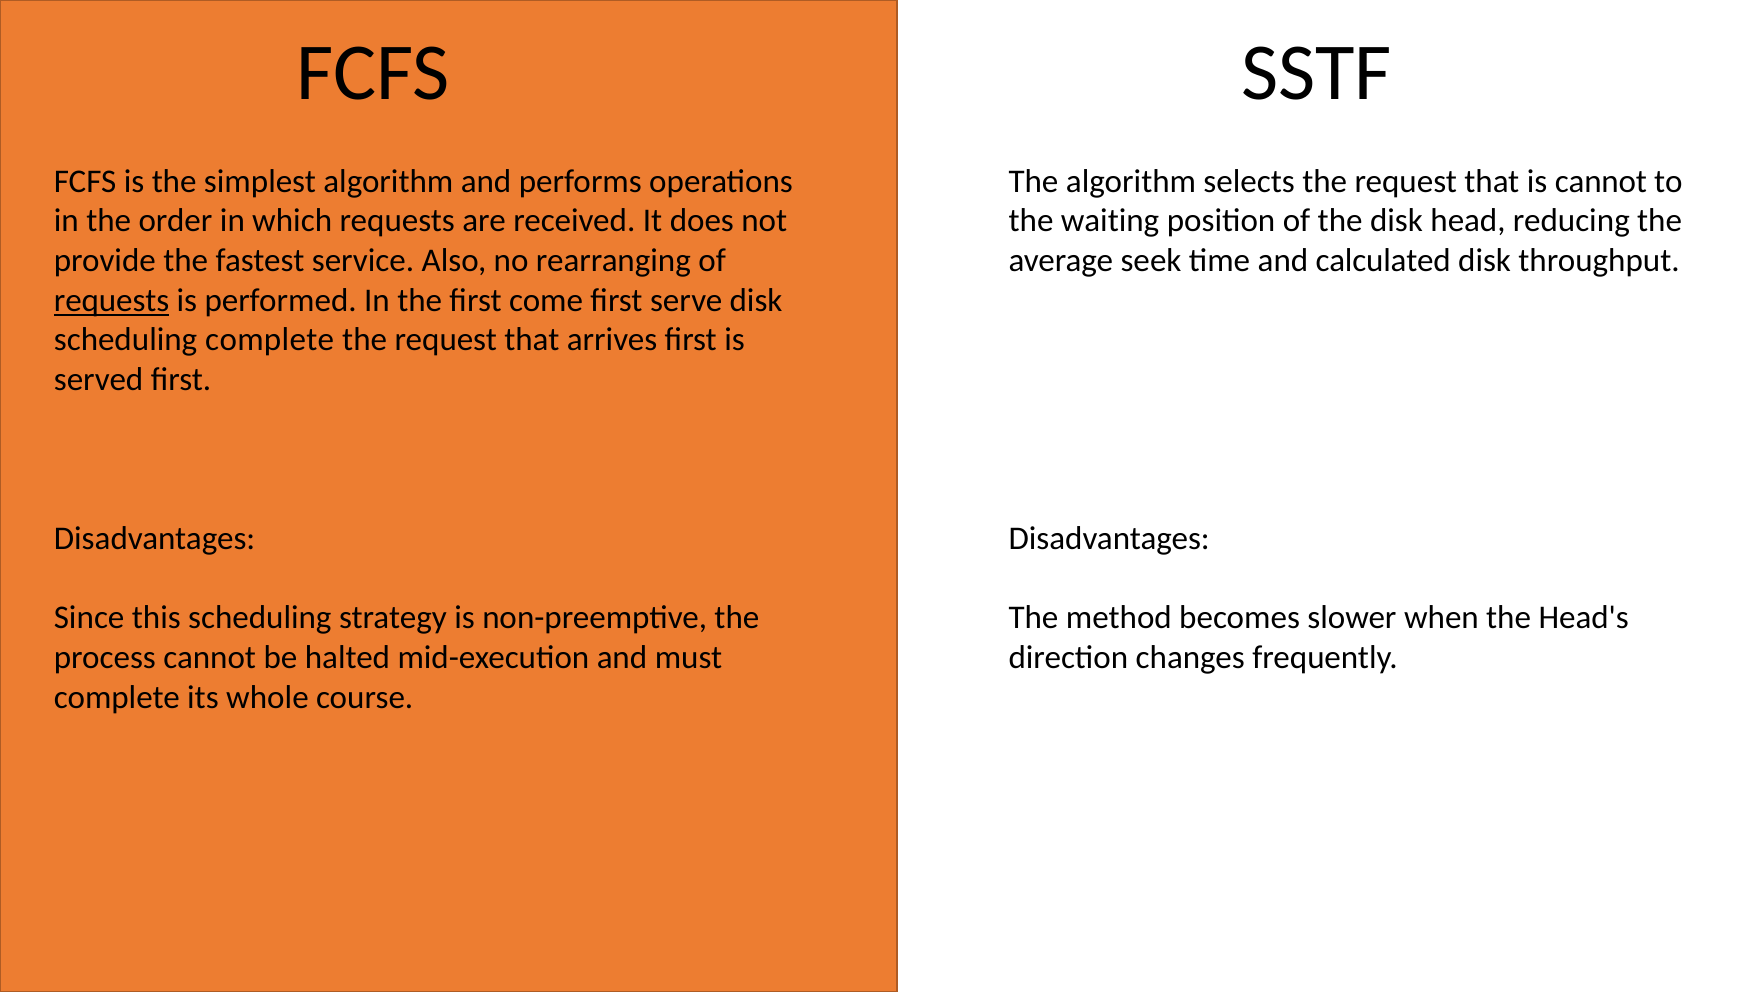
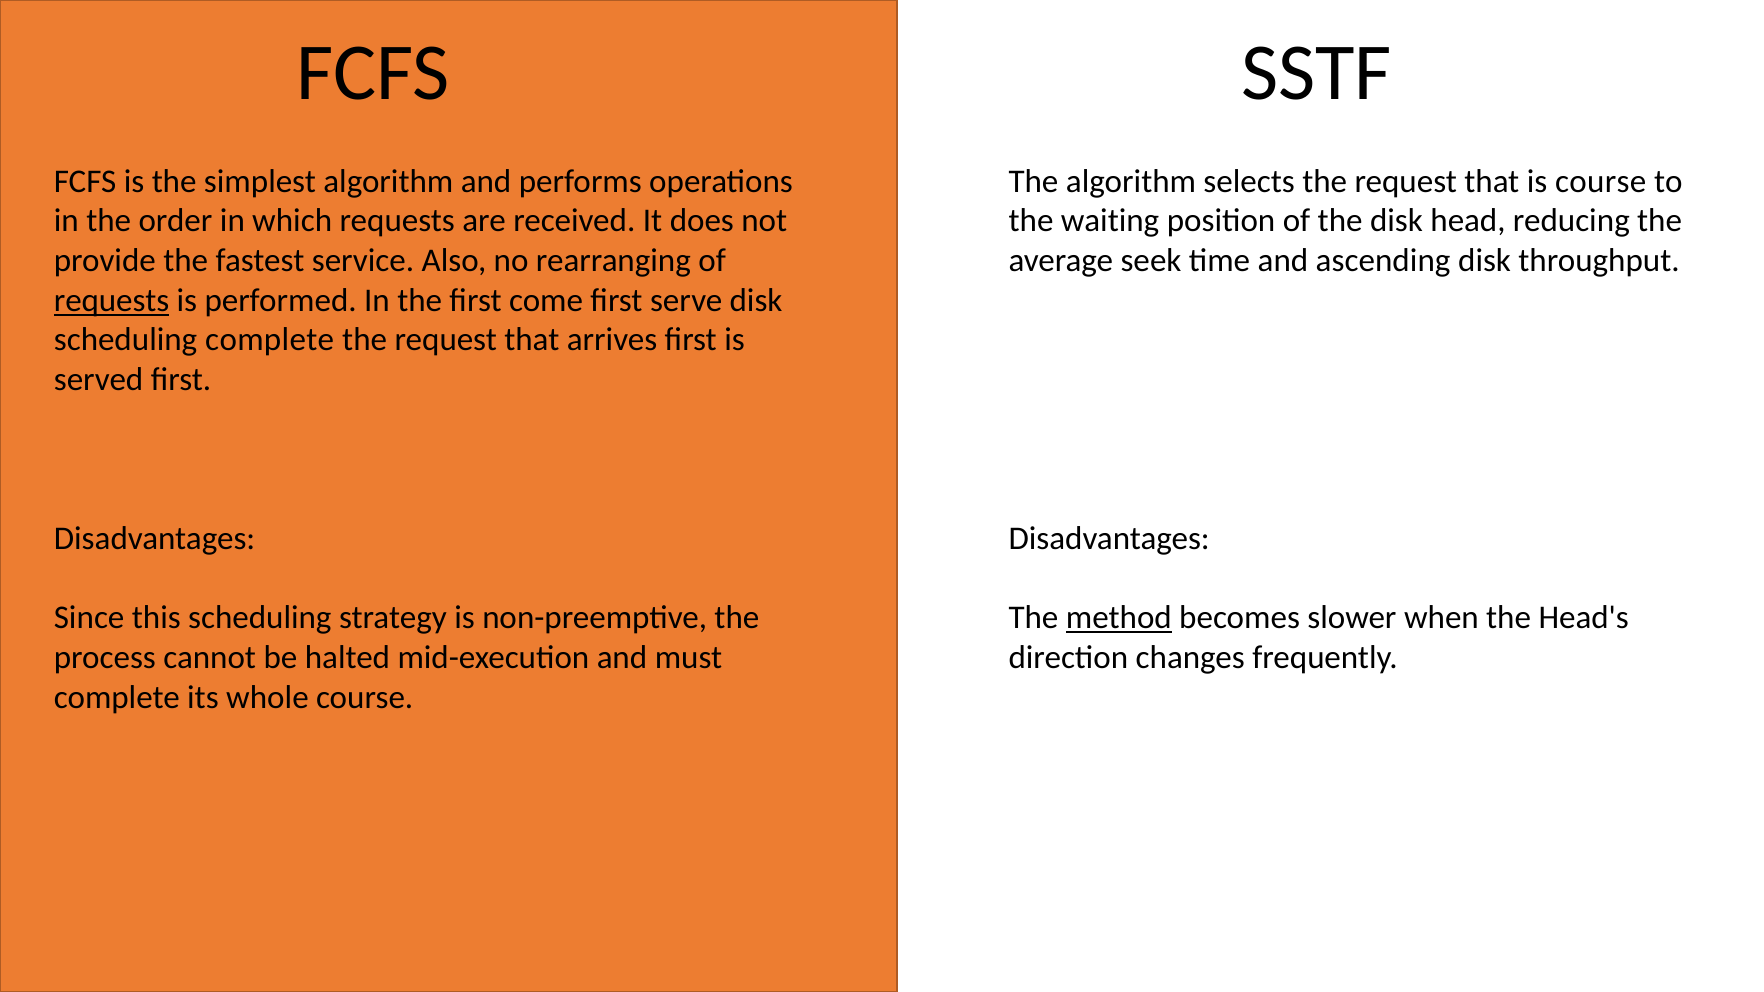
is cannot: cannot -> course (1601, 181)
calculated: calculated -> ascending (1383, 261)
method underline: none -> present (1119, 618)
